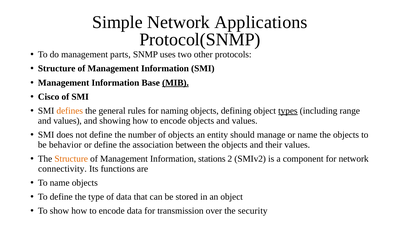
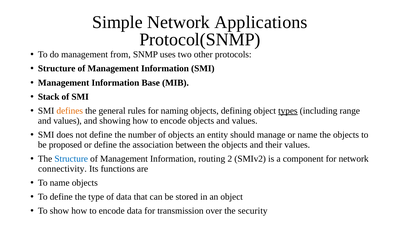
parts: parts -> from (120, 55)
MIB underline: present -> none (175, 83)
Cisco: Cisco -> Stack (49, 97)
behavior: behavior -> proposed (65, 145)
Structure colour: orange -> blue (71, 159)
stations: stations -> routing (212, 159)
